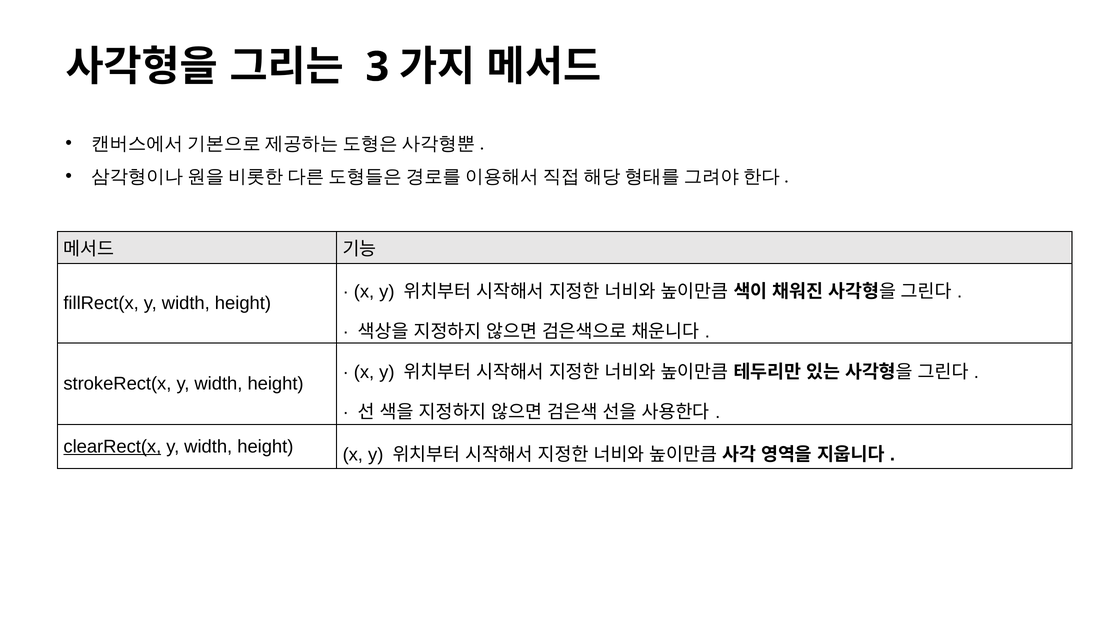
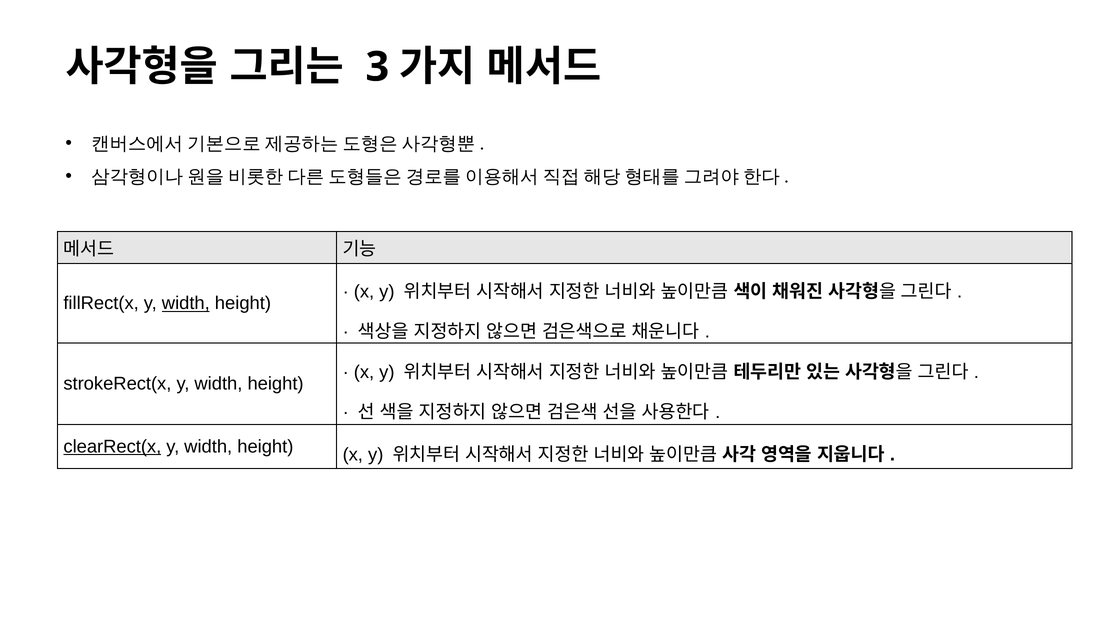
width underline: none -> present (186, 303)
